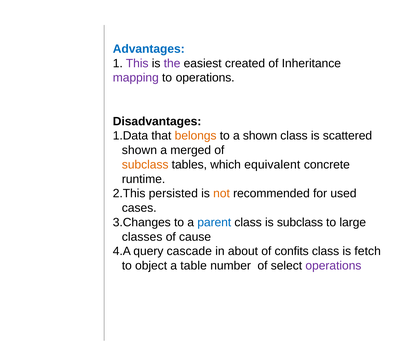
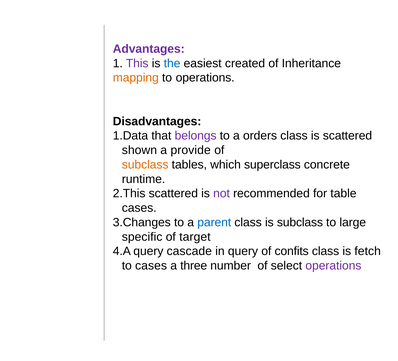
Advantages colour: blue -> purple (149, 49)
the colour: purple -> blue (172, 63)
mapping colour: purple -> orange (136, 78)
belongs colour: orange -> purple (196, 136)
a shown: shown -> orders (260, 136)
merged: merged -> provide (191, 150)
equivalent: equivalent -> superclass (272, 165)
persisted: persisted -> scattered (173, 194)
not colour: orange -> purple (222, 194)
used: used -> table (343, 194)
classes: classes -> specific (142, 237)
cause: cause -> target (195, 237)
in about: about -> query (243, 251)
to object: object -> cases (151, 266)
table: table -> three (194, 266)
